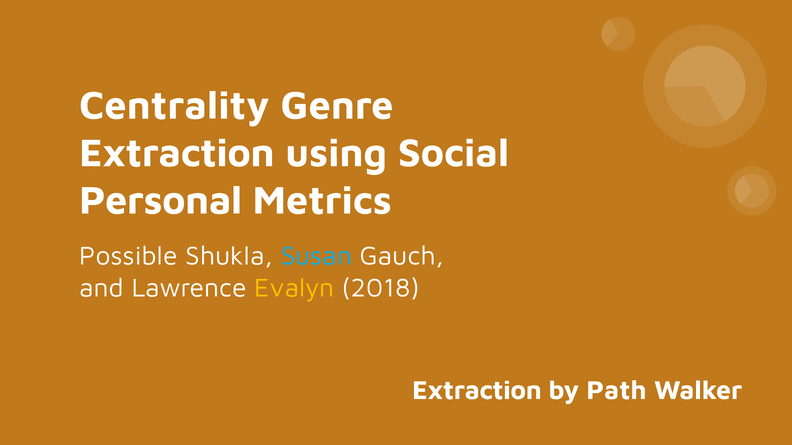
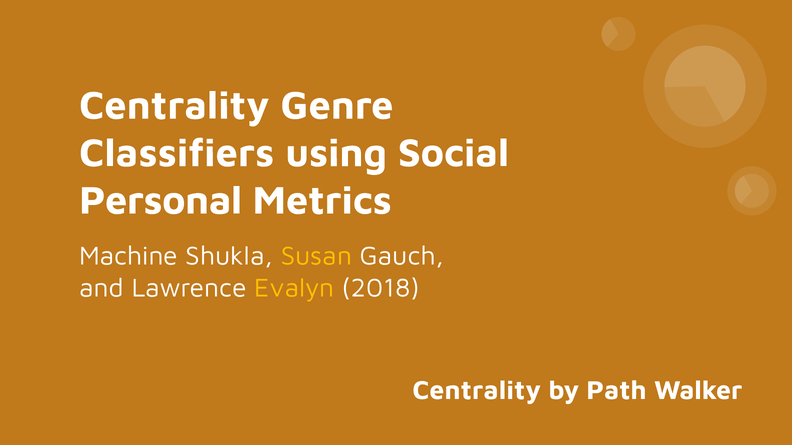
Extraction: Extraction -> Classifiers (177, 153)
Possible: Possible -> Machine (129, 256)
Susan colour: light blue -> yellow (316, 256)
Extraction: Extraction -> Centrality (477, 391)
